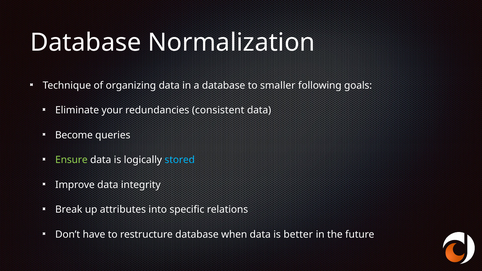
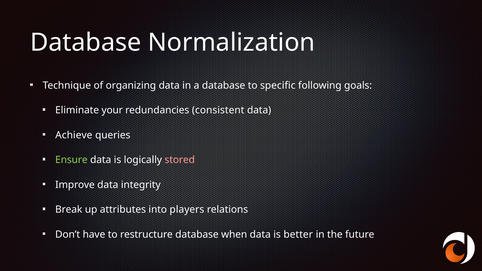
smaller: smaller -> specific (278, 85)
Become: Become -> Achieve (74, 135)
stored colour: light blue -> pink (180, 160)
specific: specific -> players (187, 210)
